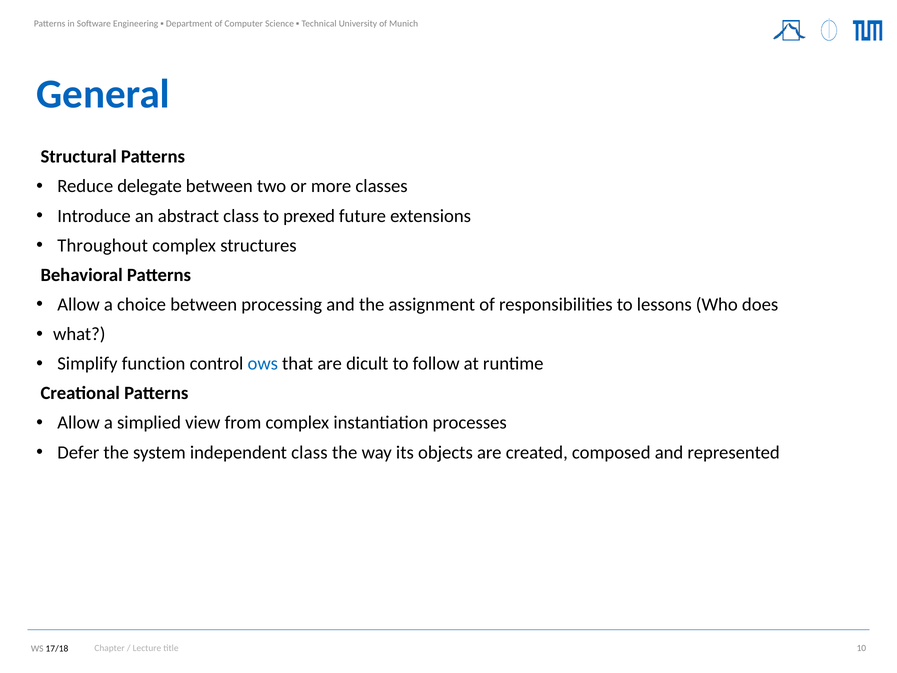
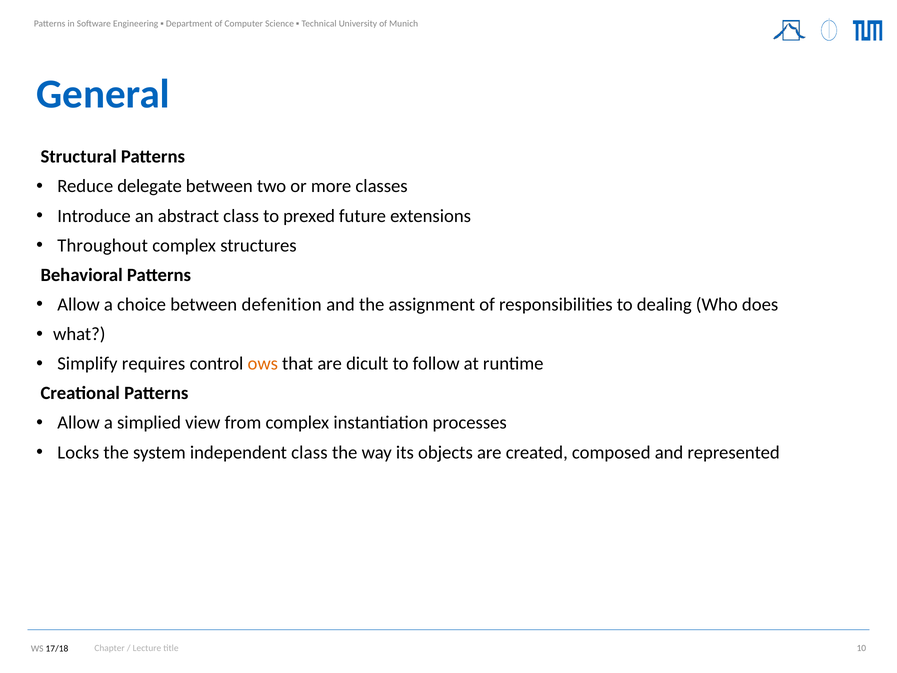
processing: processing -> defenition (282, 304)
lessons: lessons -> dealing (664, 304)
function: function -> requires (154, 364)
ows colour: blue -> orange (263, 364)
Defer: Defer -> Locks (78, 452)
